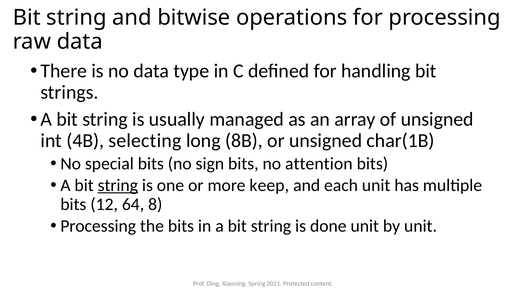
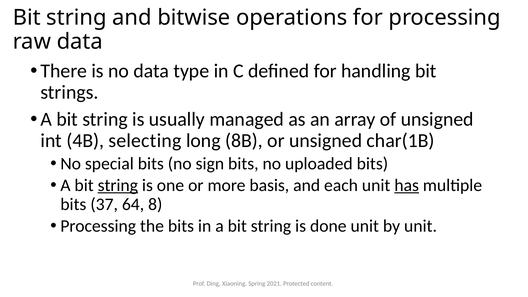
attention: attention -> uploaded (319, 164)
keep: keep -> basis (269, 185)
has underline: none -> present (407, 185)
12: 12 -> 37 (104, 204)
